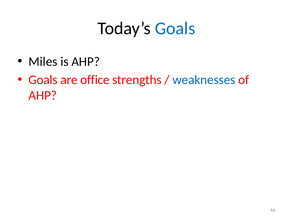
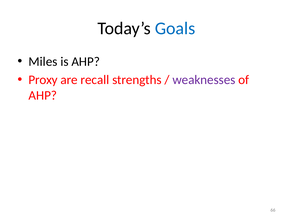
Goals: Goals -> Proxy (43, 80)
office: office -> recall (95, 80)
weaknesses colour: blue -> purple (204, 80)
